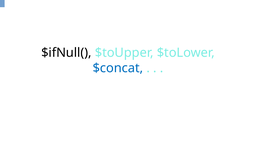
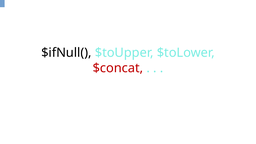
$concat colour: blue -> red (118, 68)
